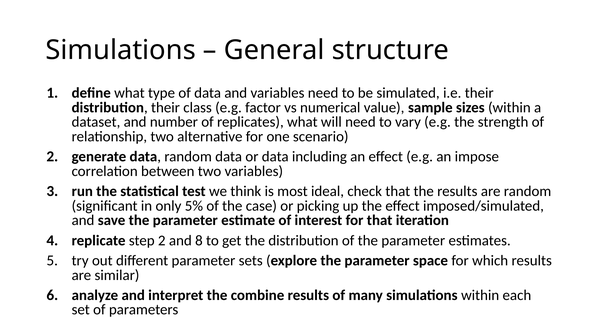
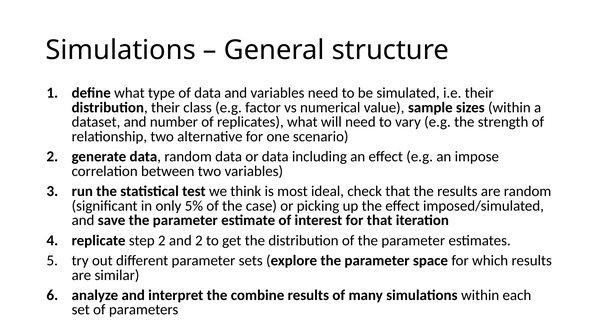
and 8: 8 -> 2 (199, 240)
